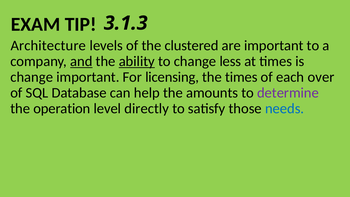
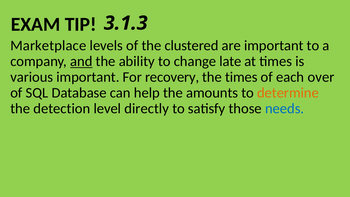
Architecture: Architecture -> Marketplace (48, 46)
ability underline: present -> none (137, 61)
less: less -> late (230, 61)
change: change -> various (32, 77)
licensing: licensing -> recovery (172, 77)
determine colour: purple -> orange (288, 93)
operation: operation -> detection (62, 109)
